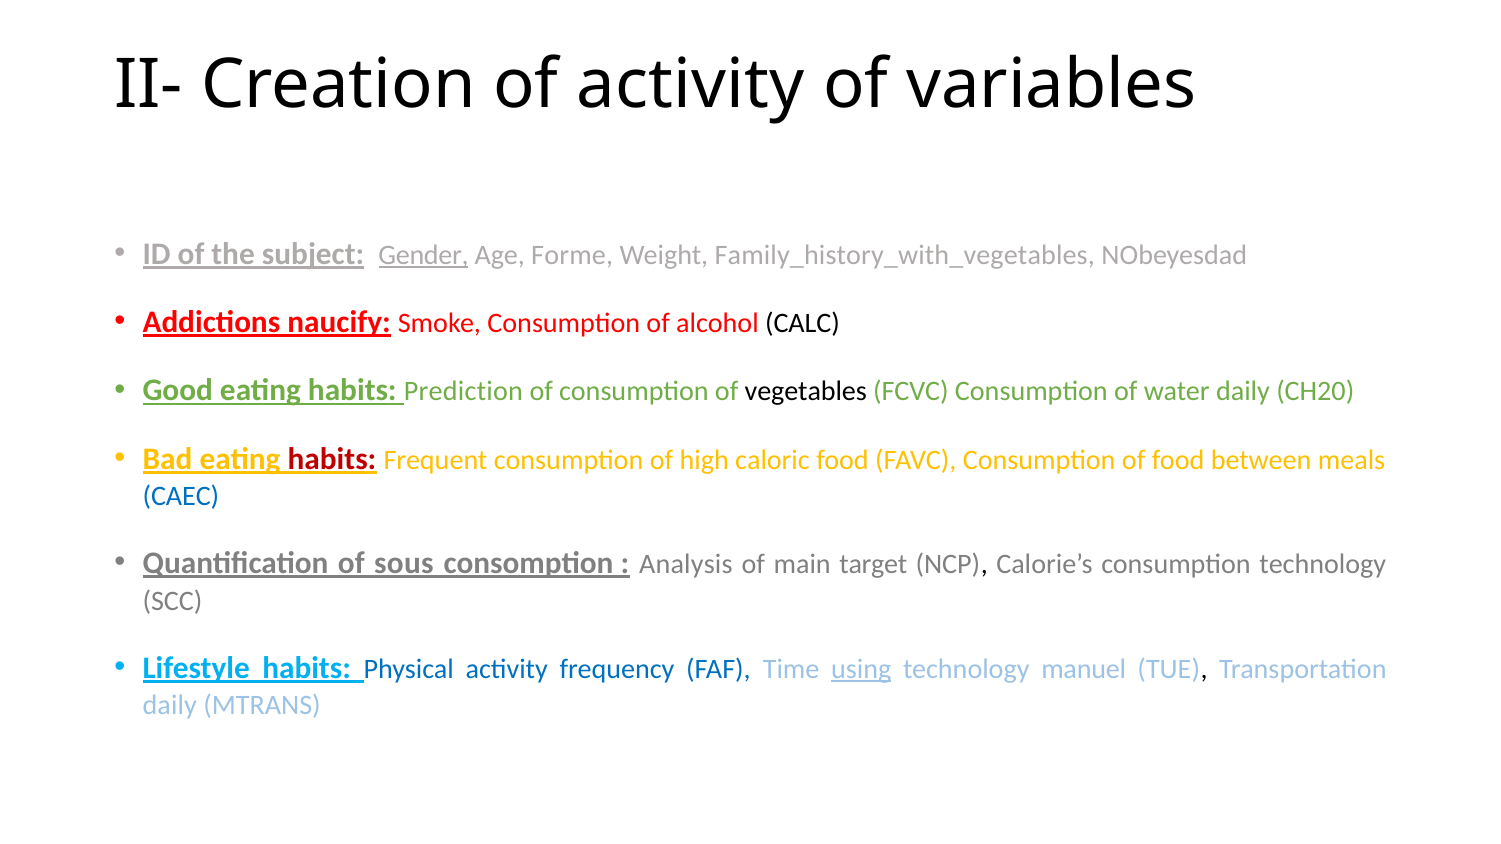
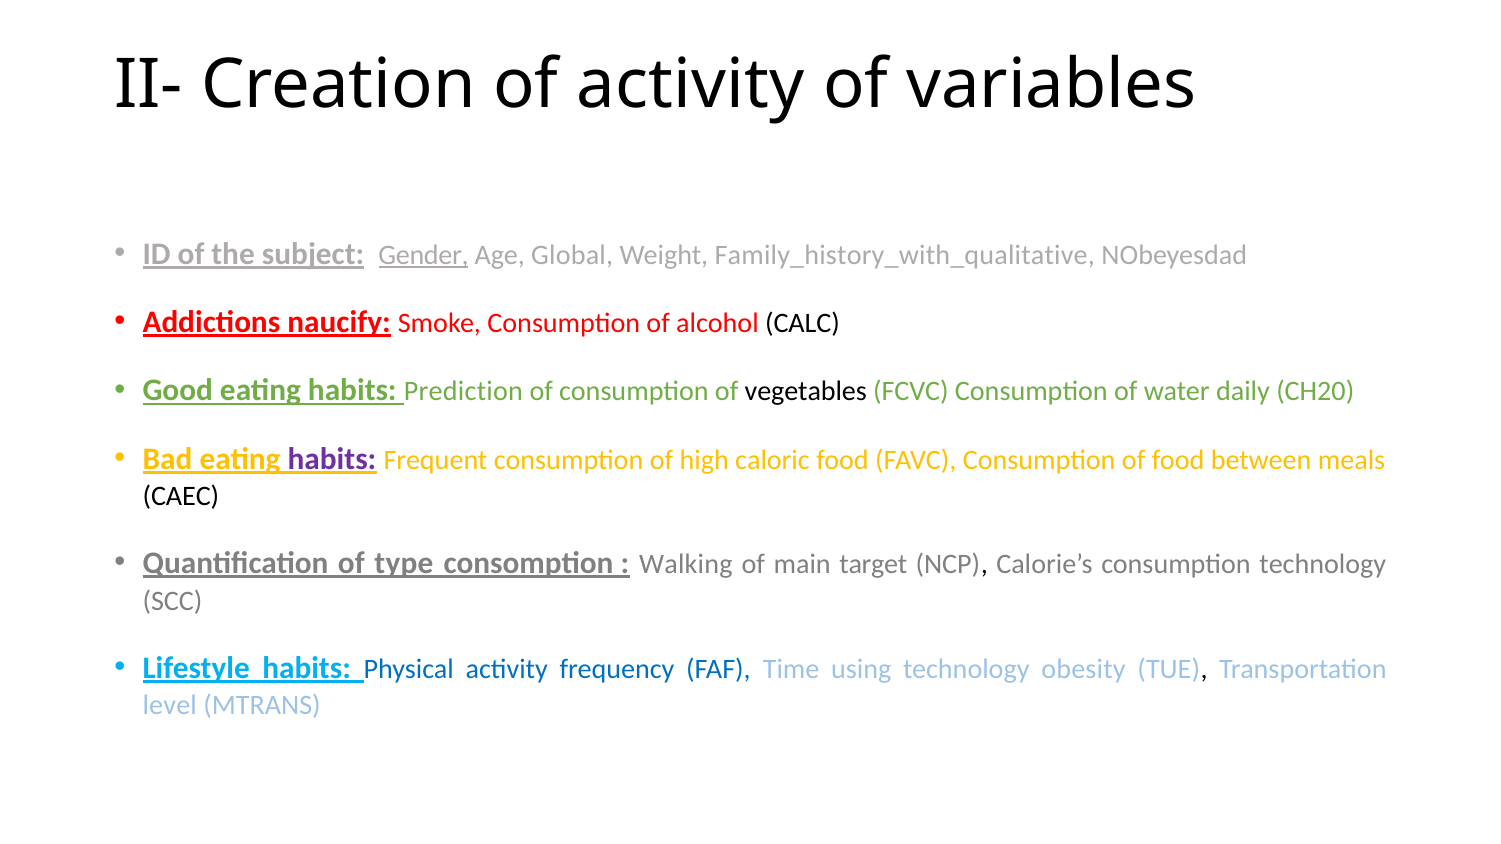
Forme: Forme -> Global (572, 255)
Family_history_with_vegetables: Family_history_with_vegetables -> Family_history_with_qualitative (905, 255)
habits colour: red -> purple (332, 459)
CAEC colour: blue -> black (181, 497)
sous: sous -> type (404, 563)
Analysis: Analysis -> Walking (686, 565)
using underline: present -> none (861, 669)
manuel: manuel -> obesity (1083, 669)
daily: daily -> level (170, 706)
